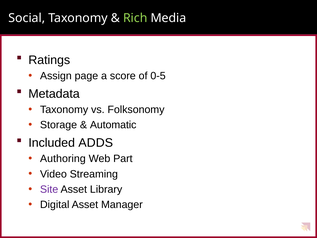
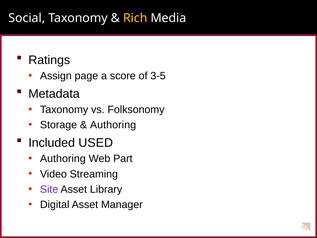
Rich colour: light green -> yellow (135, 18)
0-5: 0-5 -> 3-5 (158, 76)
Automatic: Automatic -> Authoring (113, 125)
ADDS: ADDS -> USED (96, 143)
